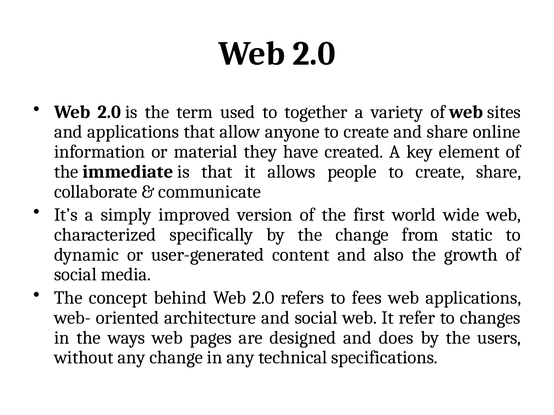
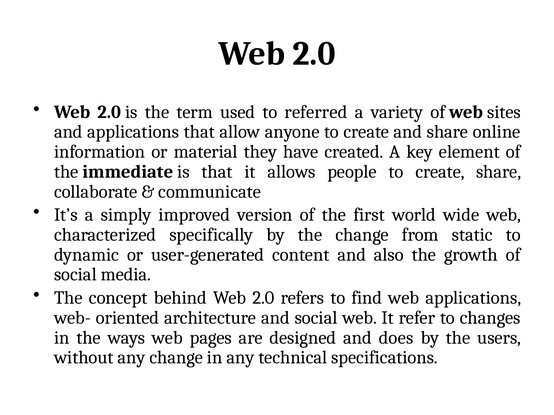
together: together -> referred (316, 112)
fees: fees -> find (367, 298)
